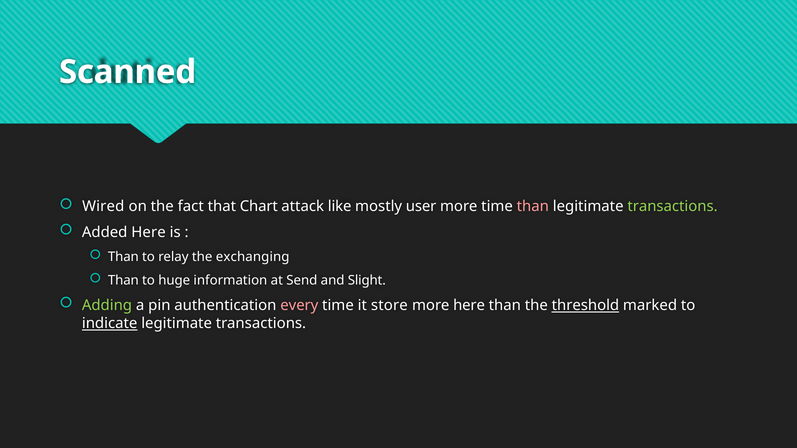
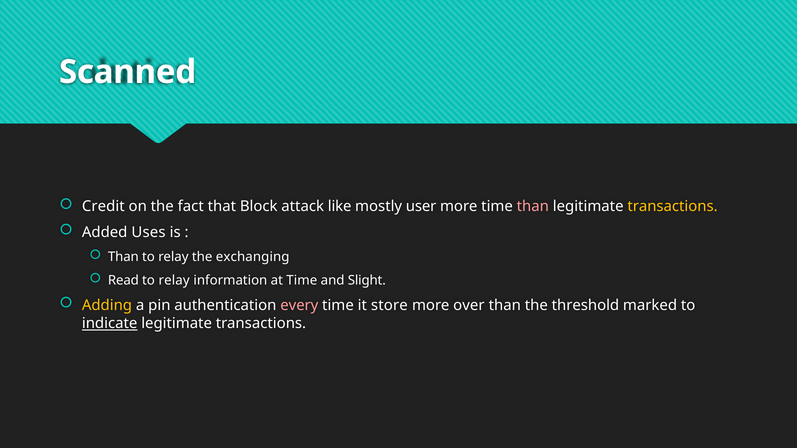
Wired: Wired -> Credit (103, 207)
Chart: Chart -> Block (259, 207)
transactions colour: light green -> yellow (673, 207)
Added Here: Here -> Uses (148, 233)
Than: Than -> Read (123, 281)
huge: huge -> relay (174, 281)
at Send: Send -> Time (302, 281)
Adding colour: light green -> yellow (107, 306)
more here: here -> over (469, 306)
threshold underline: present -> none (585, 306)
